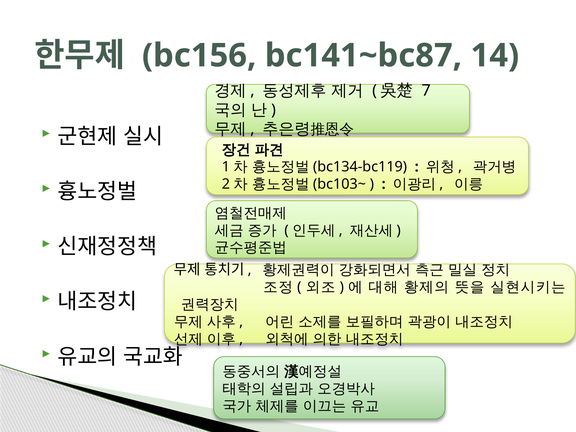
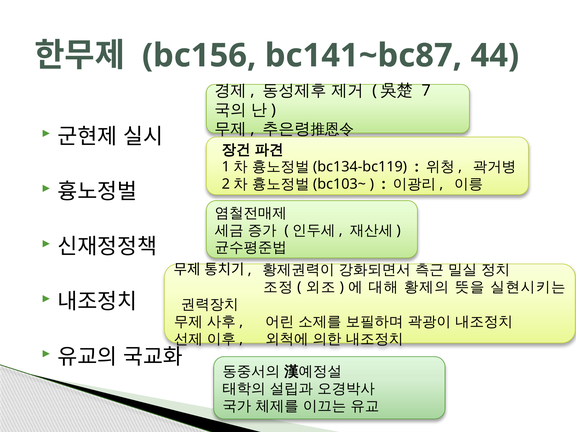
14: 14 -> 44 (495, 56)
